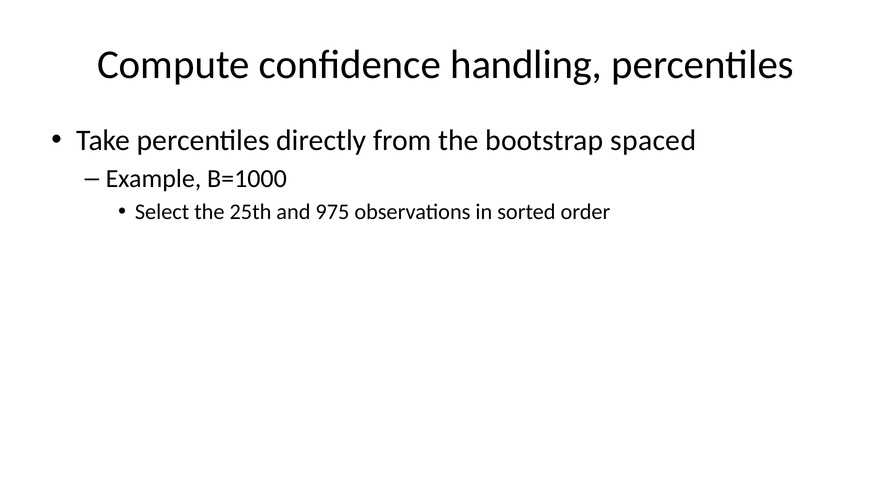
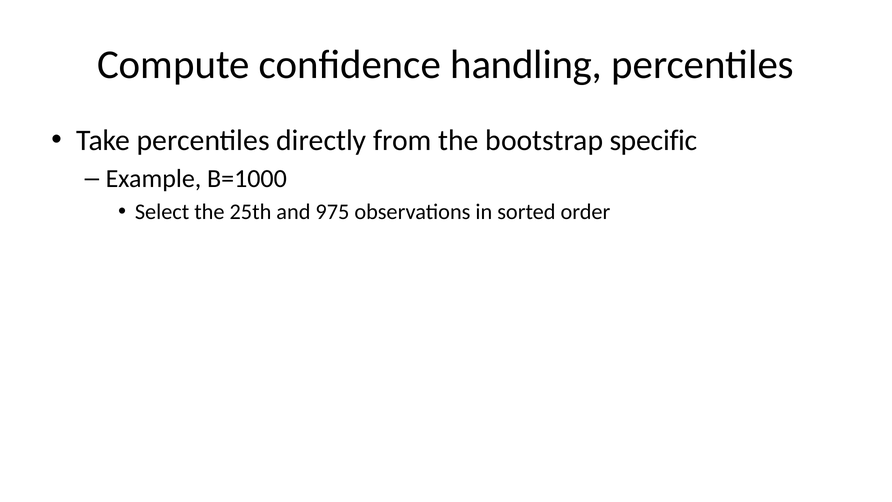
spaced: spaced -> specific (654, 140)
